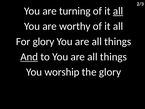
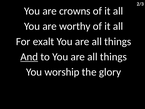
turning: turning -> crowns (75, 11)
all underline: present -> none (118, 11)
For glory: glory -> exalt (43, 41)
